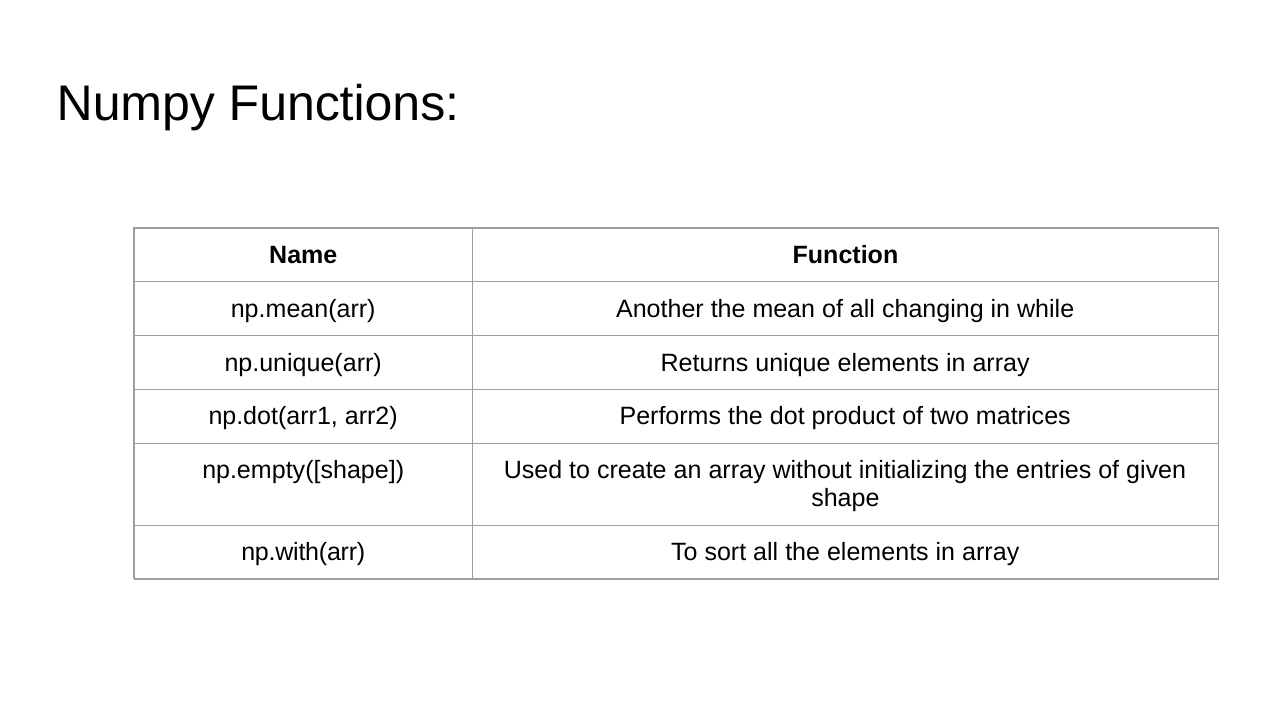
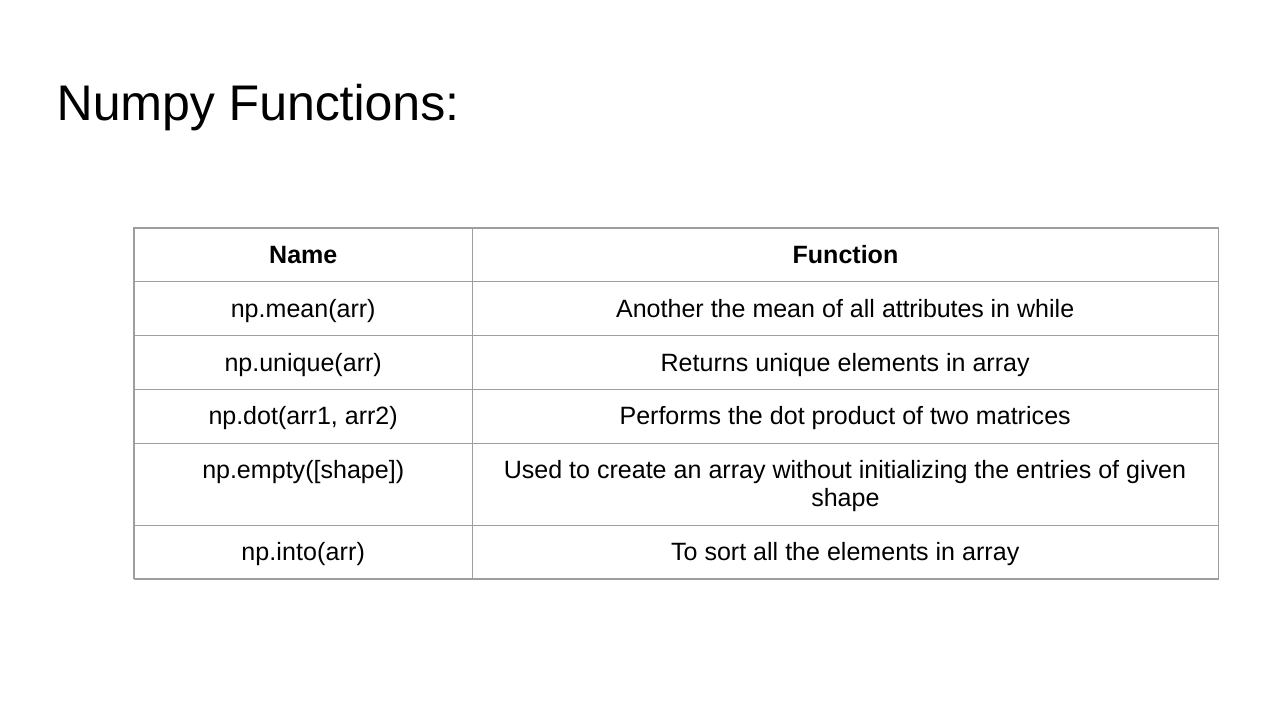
changing: changing -> attributes (933, 309)
np.with(arr: np.with(arr -> np.into(arr (303, 552)
